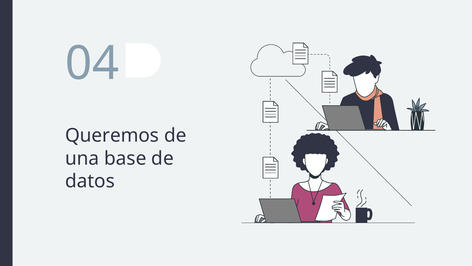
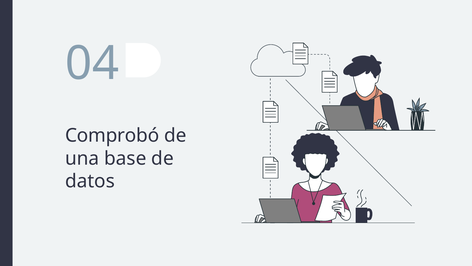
Queremos: Queremos -> Comprobó (112, 135)
